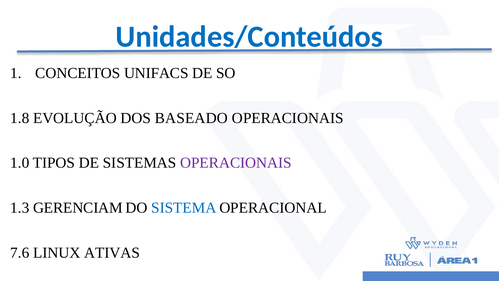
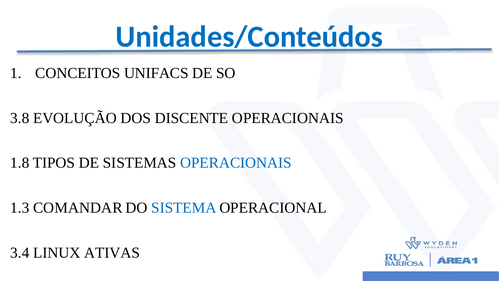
1.8: 1.8 -> 3.8 (20, 118)
BASEADO: BASEADO -> DISCENTE (191, 118)
1.0: 1.0 -> 1.8 (20, 163)
OPERACIONAIS colour: purple -> blue (236, 163)
GERENCIAM: GERENCIAM -> COMANDAR (78, 208)
7.6: 7.6 -> 3.4 (20, 253)
